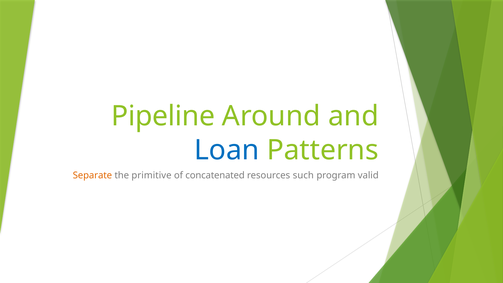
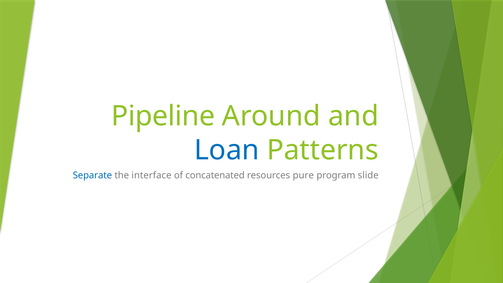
Separate colour: orange -> blue (92, 175)
primitive: primitive -> interface (151, 175)
such: such -> pure (303, 175)
valid: valid -> slide (368, 175)
